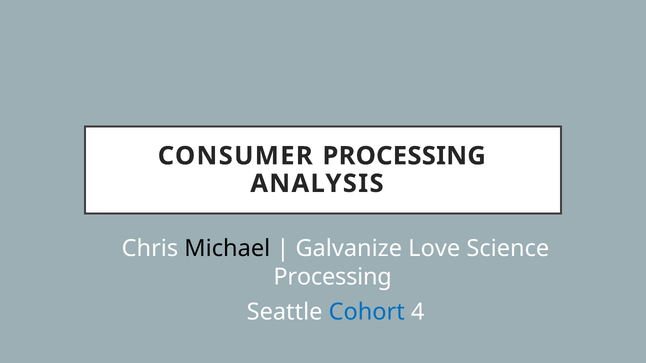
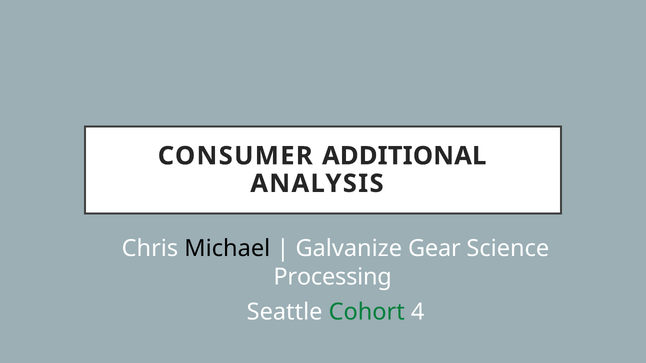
CONSUMER PROCESSING: PROCESSING -> ADDITIONAL (404, 156)
Love: Love -> Gear (434, 249)
Cohort colour: blue -> green (367, 312)
